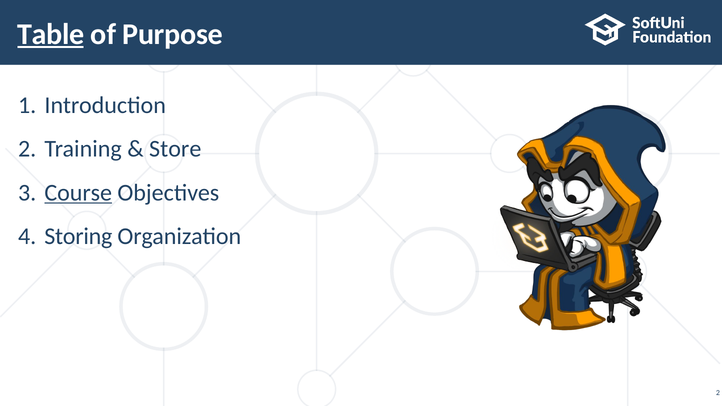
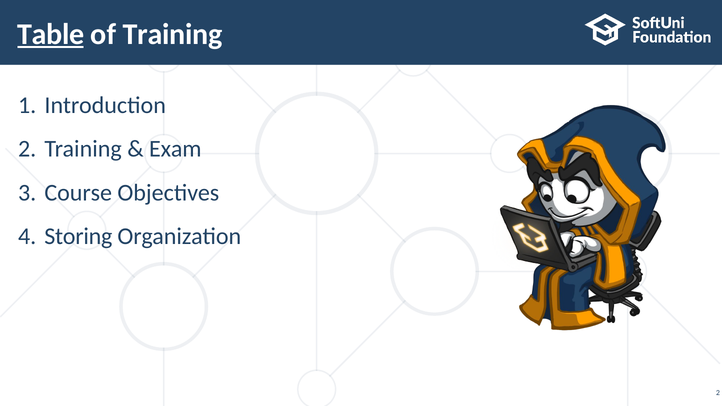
of Purpose: Purpose -> Training (173, 34)
Store: Store -> Exam (175, 149)
Course underline: present -> none (78, 193)
